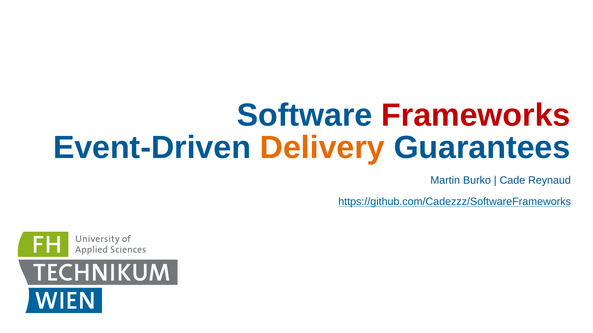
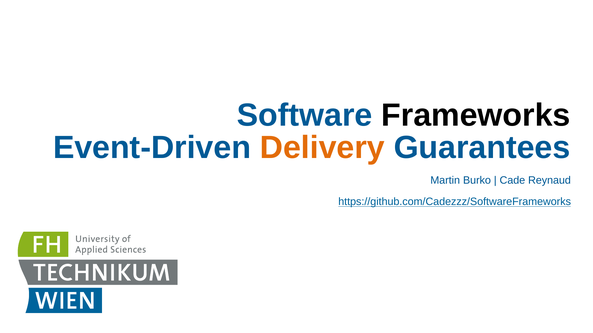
Frameworks colour: red -> black (476, 115)
